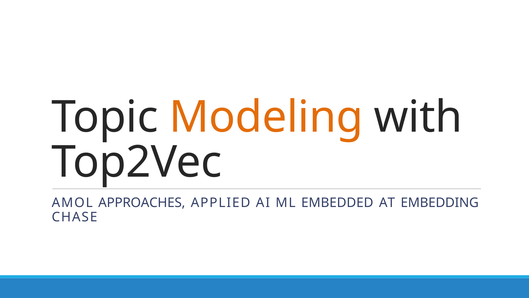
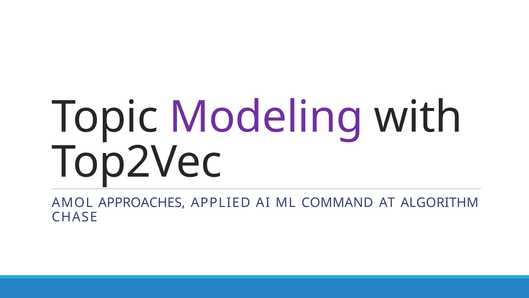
Modeling colour: orange -> purple (266, 117)
EMBEDDED: EMBEDDED -> COMMAND (337, 202)
EMBEDDING: EMBEDDING -> ALGORITHM (440, 202)
